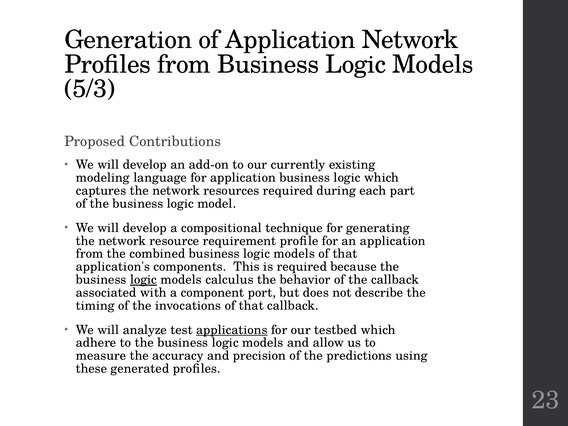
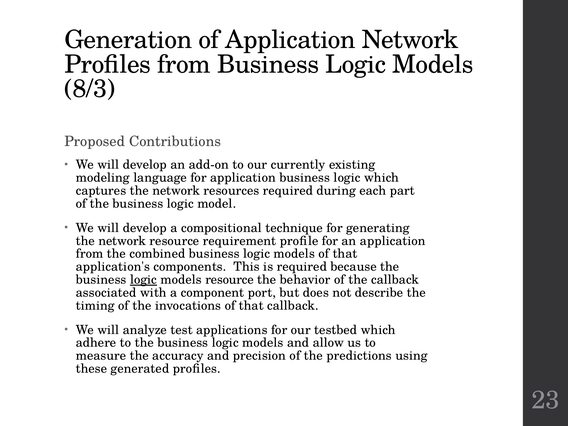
5/3: 5/3 -> 8/3 (90, 89)
models calculus: calculus -> resource (230, 280)
applications underline: present -> none (232, 330)
